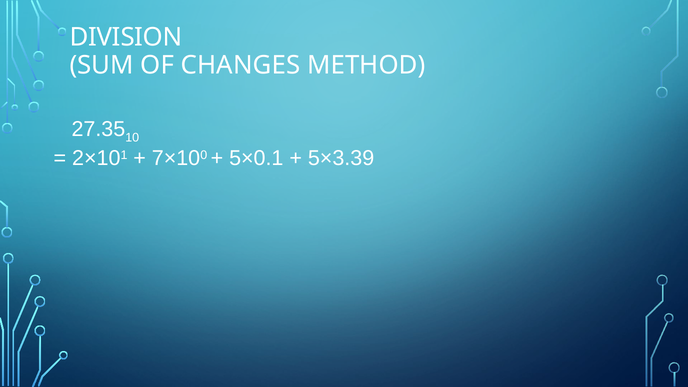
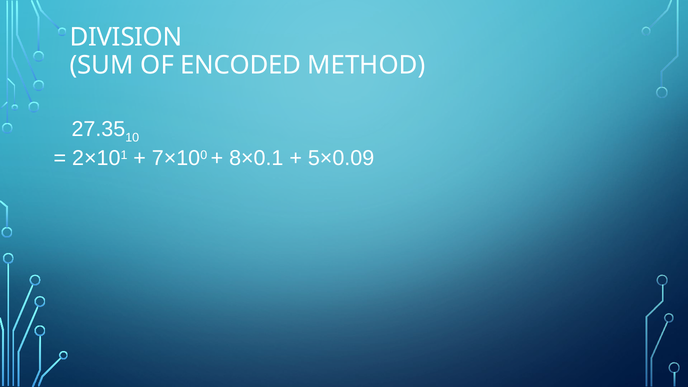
CHANGES: CHANGES -> ENCODED (241, 65)
5×0.1: 5×0.1 -> 8×0.1 (256, 158)
5×3.39: 5×3.39 -> 5×0.09 (341, 158)
